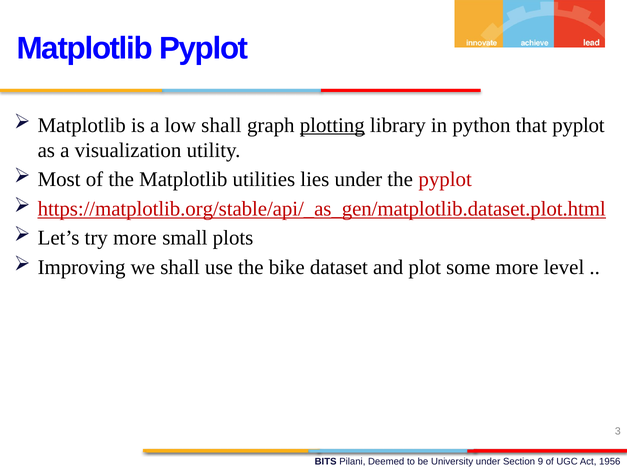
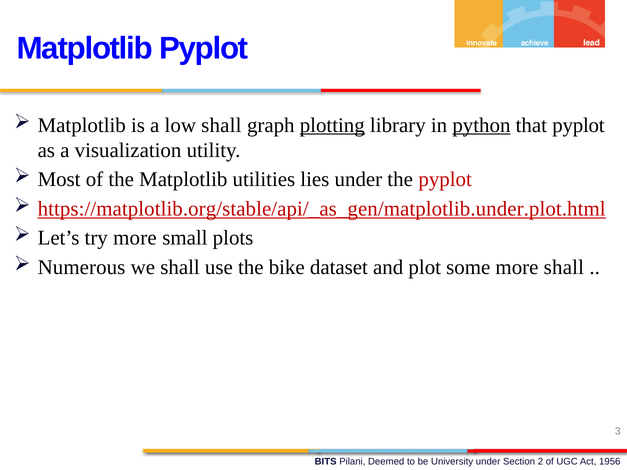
python underline: none -> present (481, 125)
https://matplotlib.org/stable/api/_as_gen/matplotlib.dataset.plot.html: https://matplotlib.org/stable/api/_as_gen/matplotlib.dataset.plot.html -> https://matplotlib.org/stable/api/_as_gen/matplotlib.under.plot.html (322, 209)
Improving: Improving -> Numerous (82, 267)
more level: level -> shall (564, 267)
9: 9 -> 2 (540, 462)
